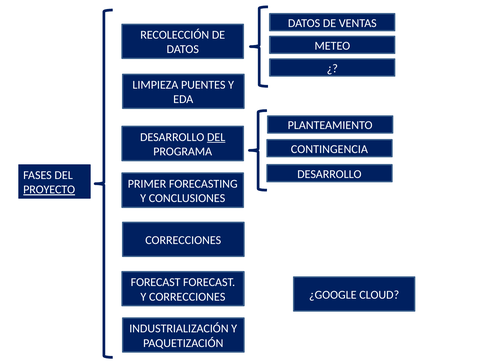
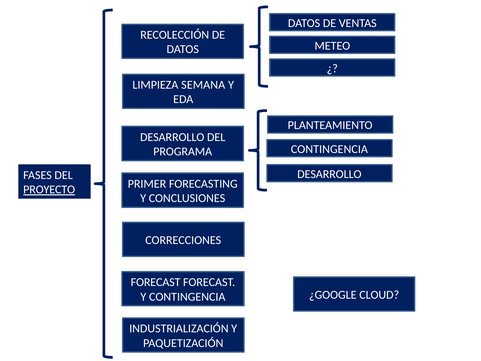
PUENTES: PUENTES -> SEMANA (203, 85)
DEL underline: present -> none (216, 137)
Y CORRECCIONES: CORRECCIONES -> CONTINGENCIA (187, 297)
